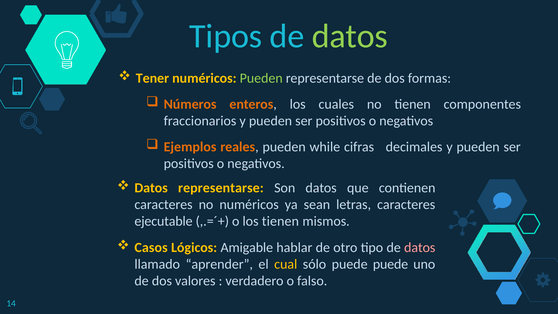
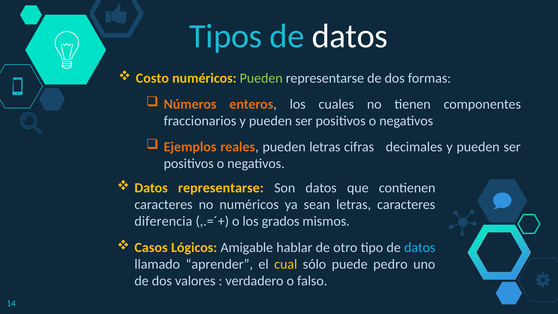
datos colour: light green -> white (350, 36)
Tener: Tener -> Costo (152, 78)
pueden while: while -> letras (325, 147)
ejecutable: ejecutable -> diferencia (163, 221)
los tienen: tienen -> grados (281, 221)
datos colour: pink -> light blue (420, 247)
puede puede: puede -> pedro (390, 264)
